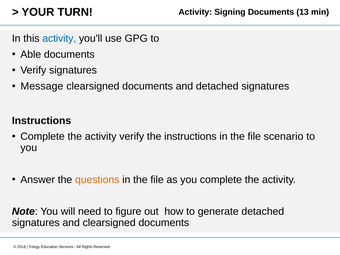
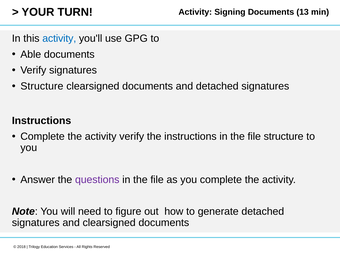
Message: Message -> Structure (42, 86)
file scenario: scenario -> structure (284, 137)
questions colour: orange -> purple (97, 180)
